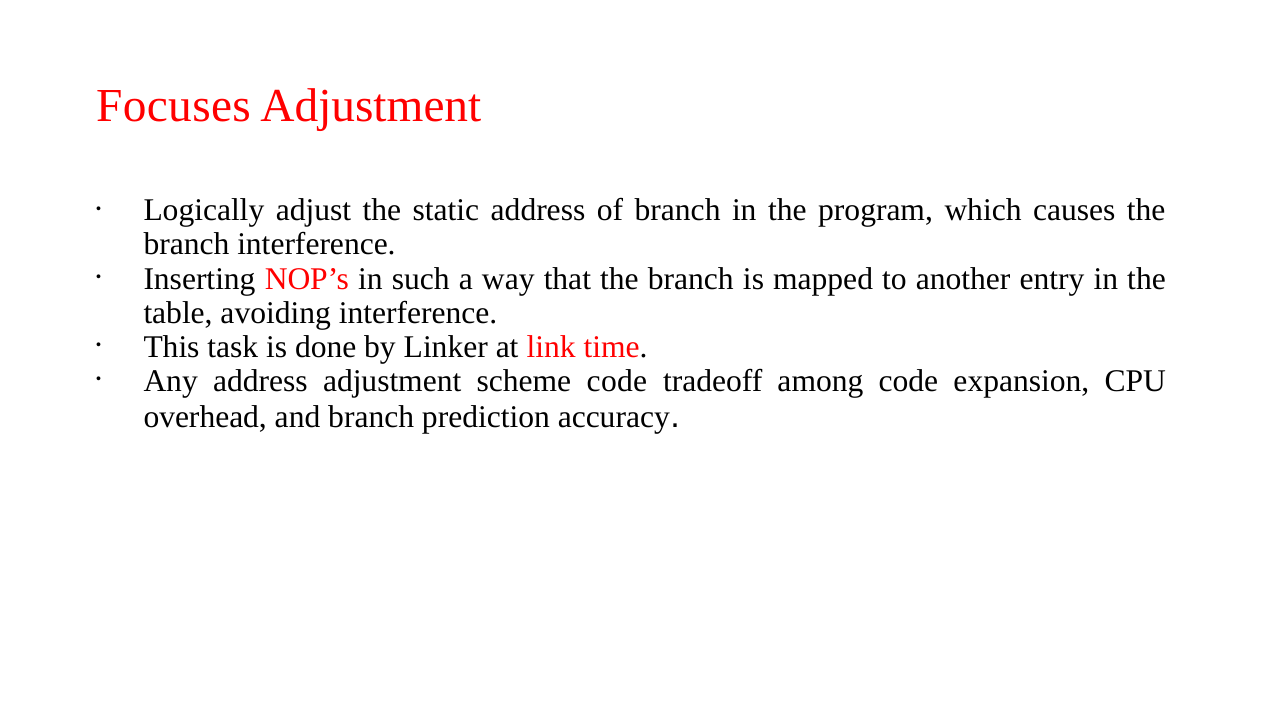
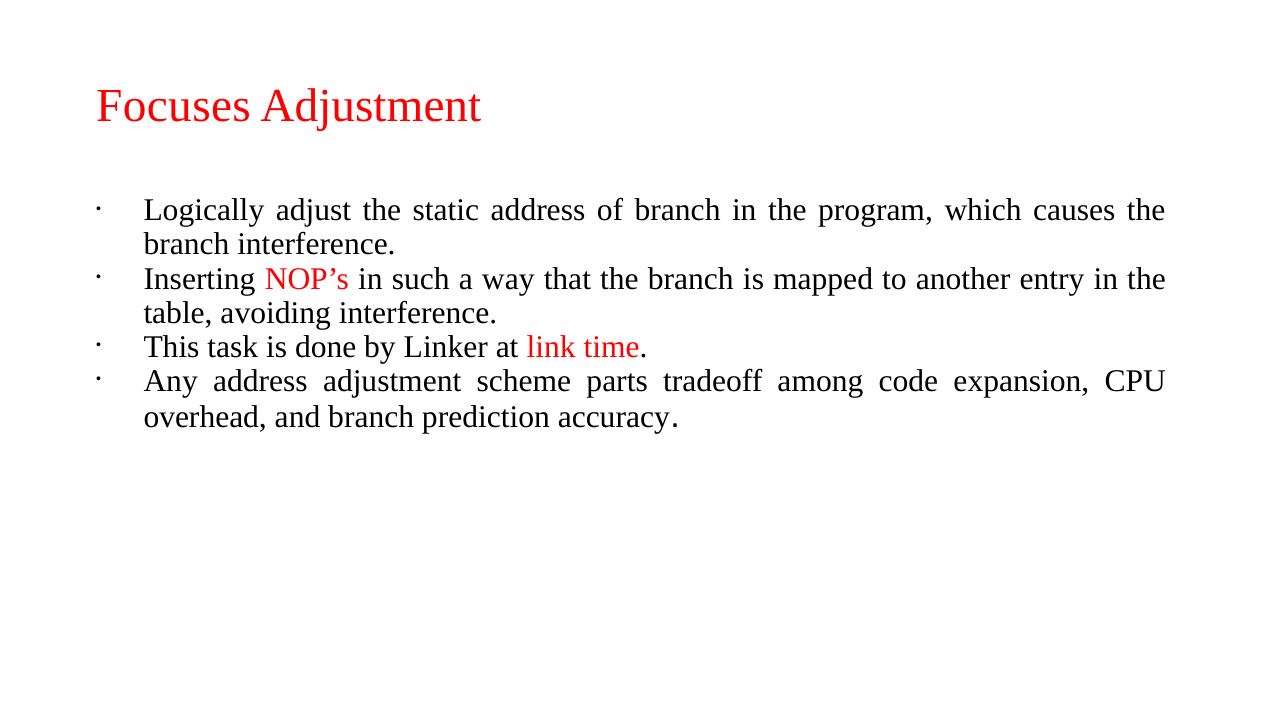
scheme code: code -> parts (617, 381)
